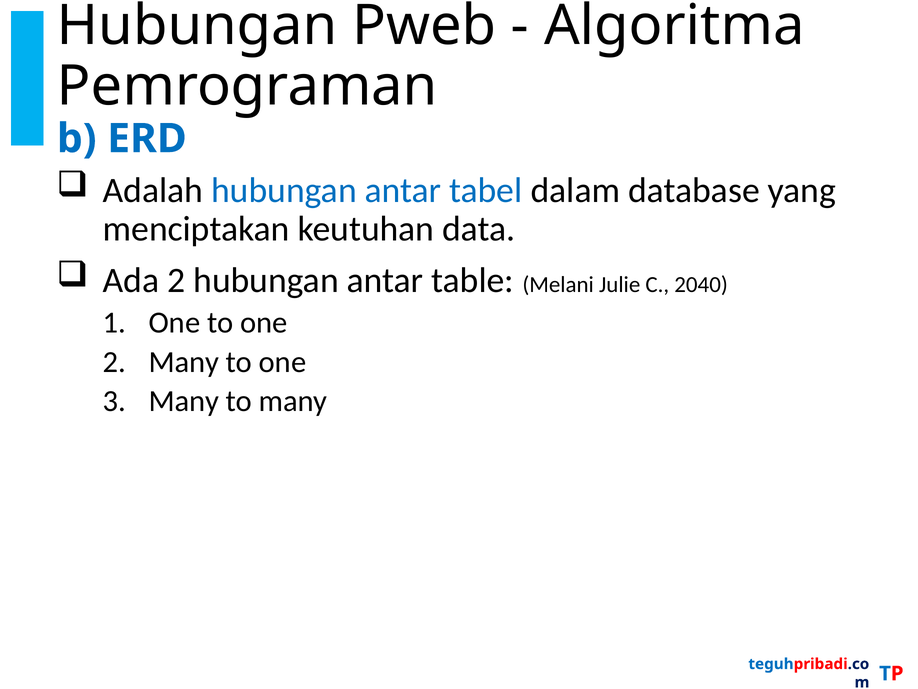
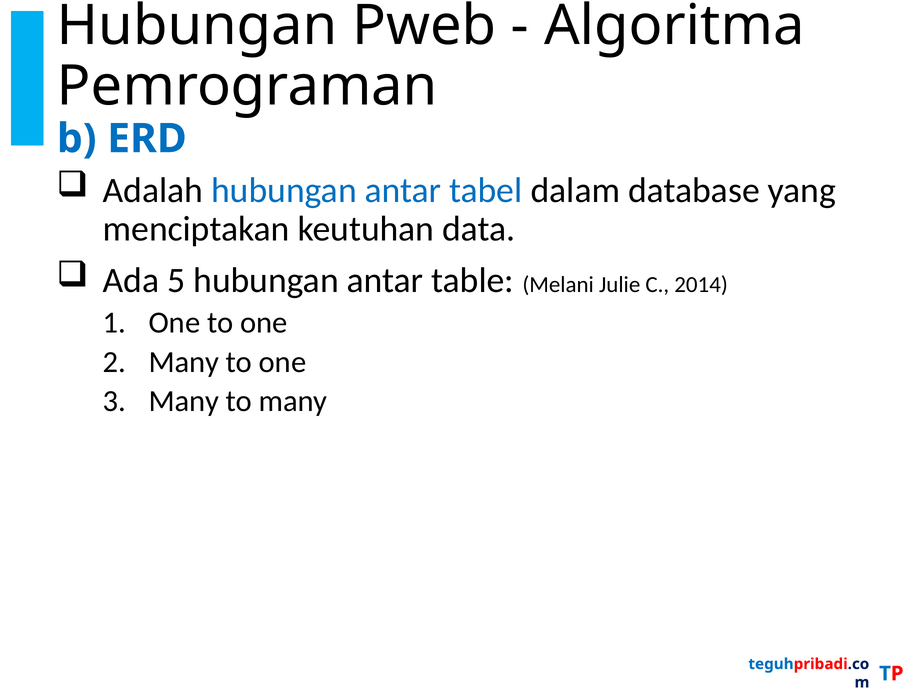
Ada 2: 2 -> 5 (176, 280)
2040: 2040 -> 2014 (701, 284)
